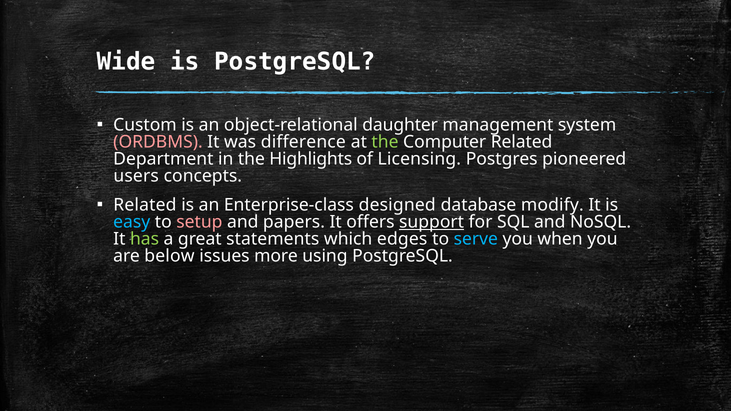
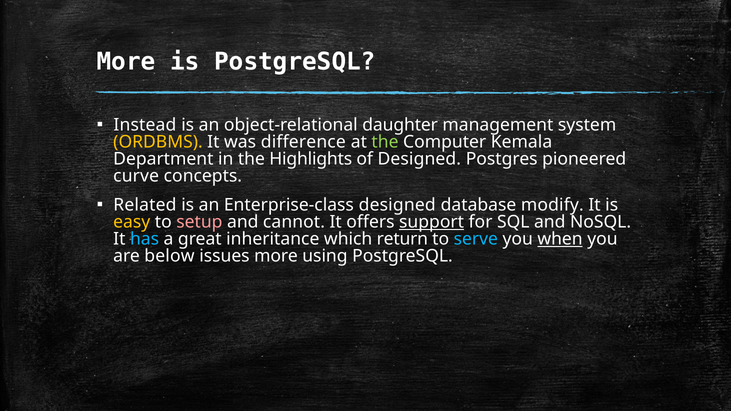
Wide: Wide -> More (126, 62)
Custom: Custom -> Instead (145, 125)
ORDBMS colour: pink -> yellow (158, 142)
Computer Related: Related -> Kemala (521, 142)
of Licensing: Licensing -> Designed (419, 159)
users: users -> curve (136, 176)
easy colour: light blue -> yellow (132, 222)
papers: papers -> cannot (294, 222)
has colour: light green -> light blue (145, 239)
statements: statements -> inheritance (273, 239)
edges: edges -> return (402, 239)
when underline: none -> present (560, 239)
